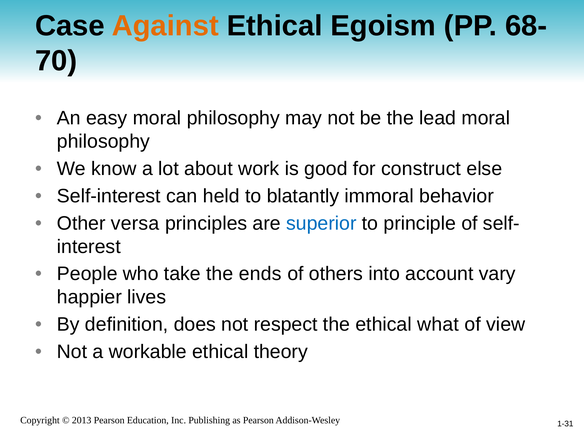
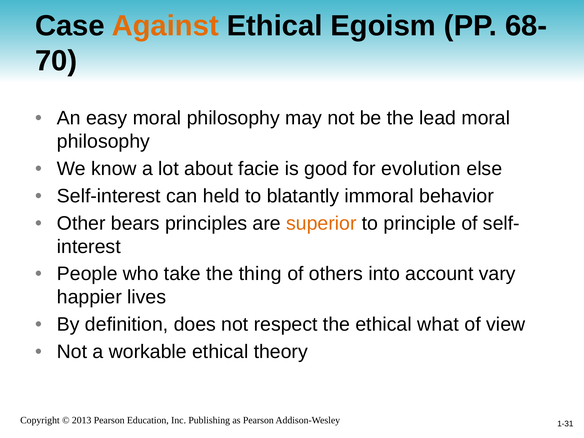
work: work -> facie (259, 169)
construct: construct -> evolution (421, 169)
versa: versa -> bears (135, 223)
superior colour: blue -> orange (321, 223)
ends: ends -> thing (260, 274)
